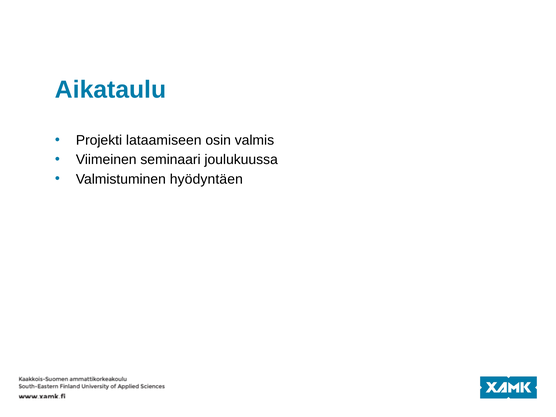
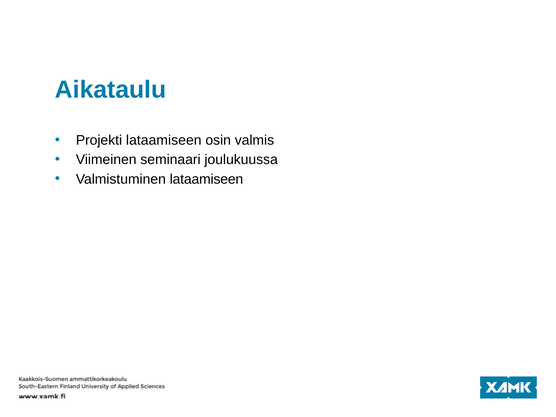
Valmistuminen hyödyntäen: hyödyntäen -> lataamiseen (206, 179)
